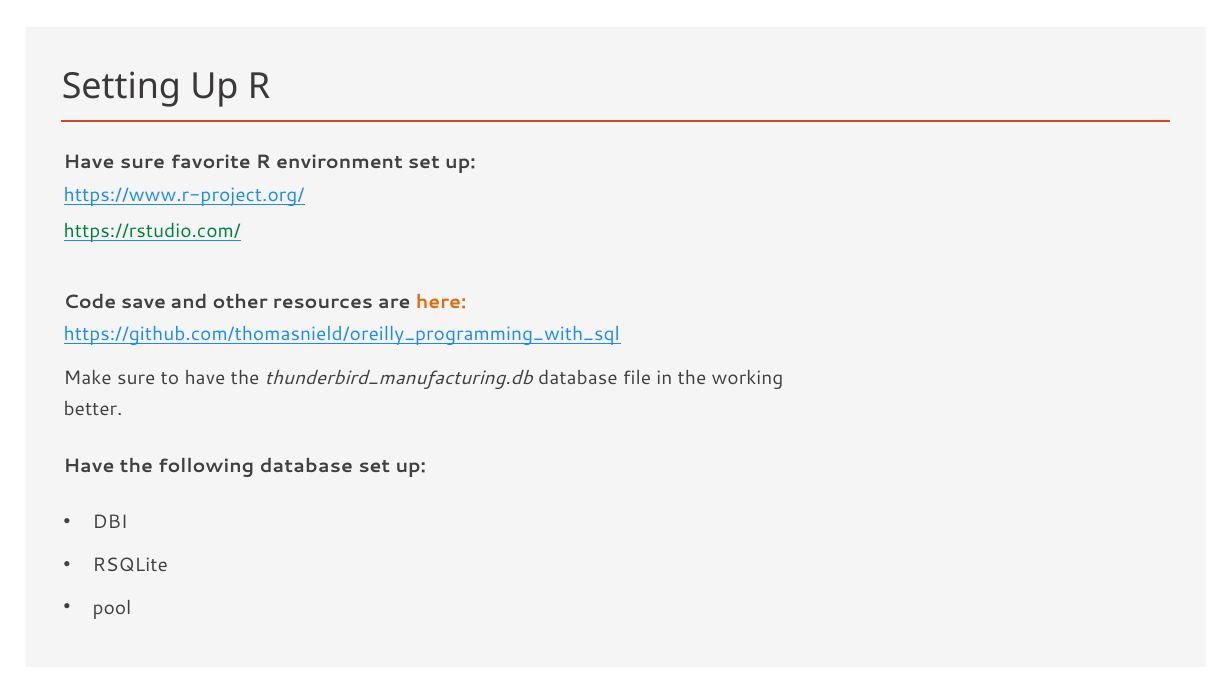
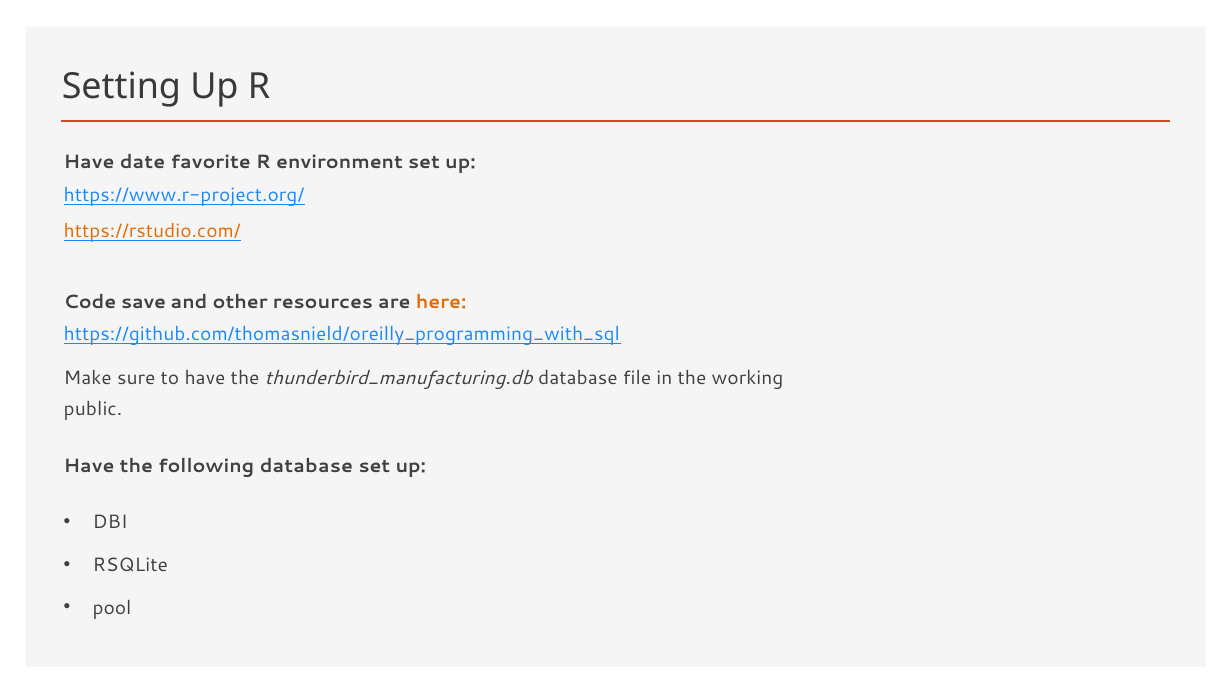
Have sure: sure -> date (143, 162)
https://rstudio.com/ colour: green -> orange (152, 231)
better: better -> public (93, 409)
